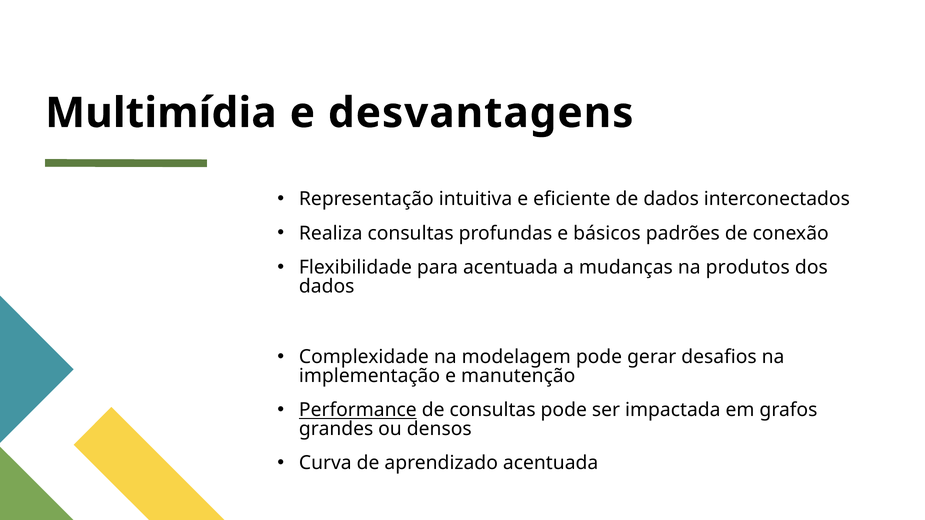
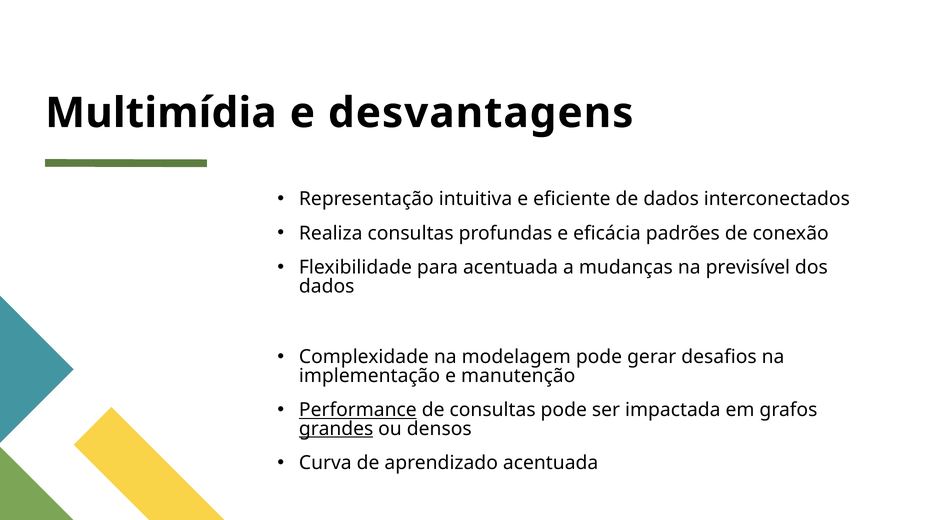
básicos: básicos -> eficácia (607, 233)
produtos: produtos -> previsível (748, 268)
grandes underline: none -> present (336, 429)
